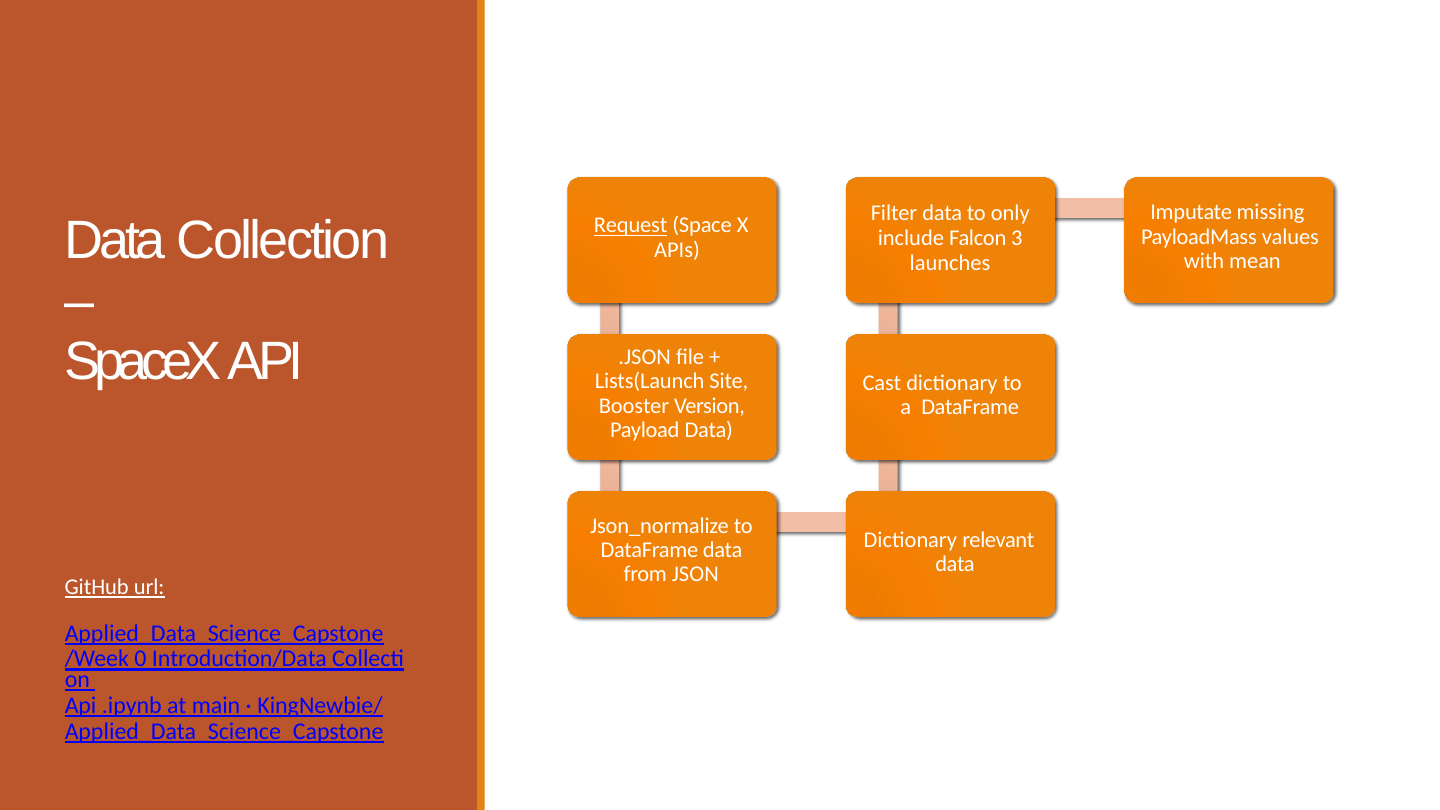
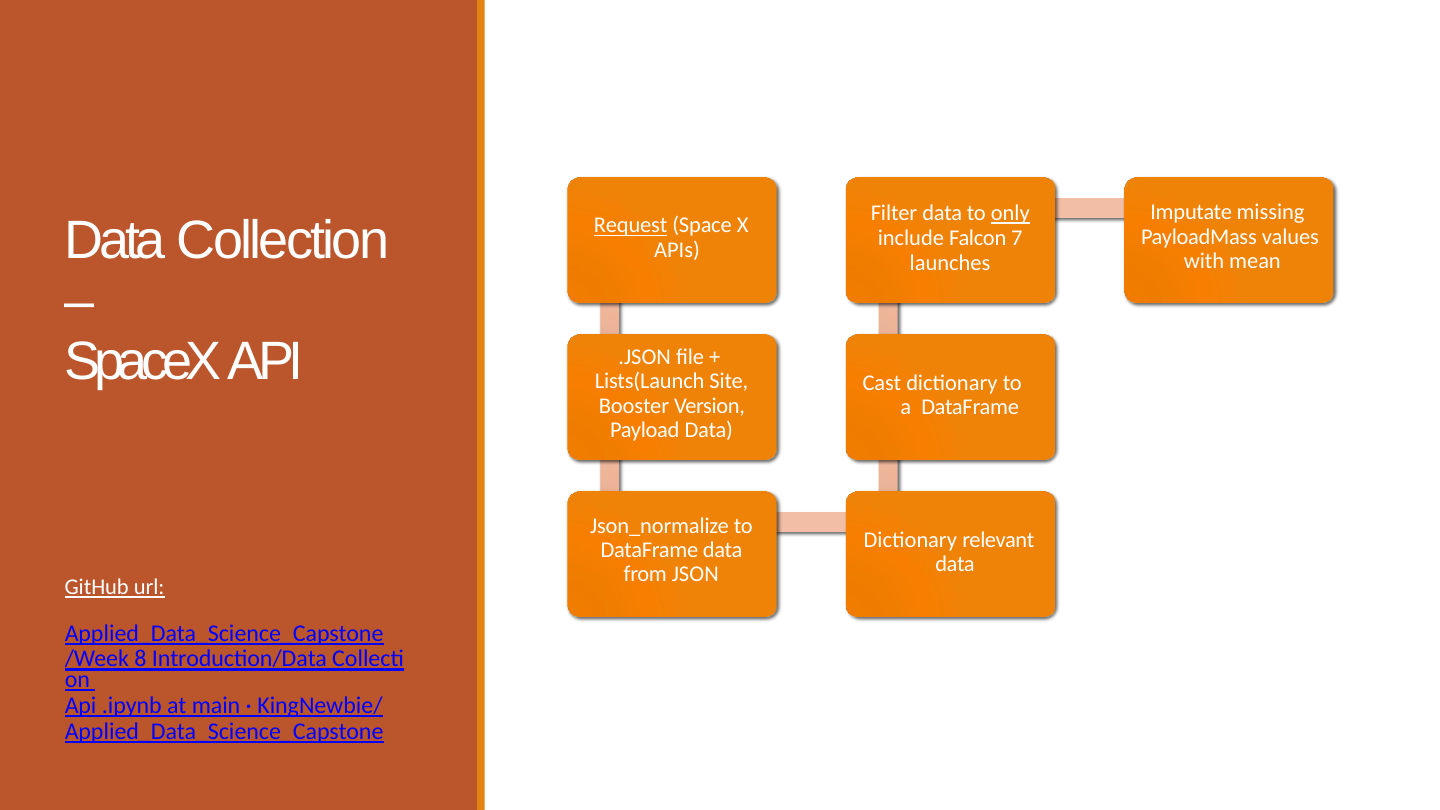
only underline: none -> present (1010, 213)
3: 3 -> 7 (1017, 238)
0: 0 -> 8 (140, 659)
